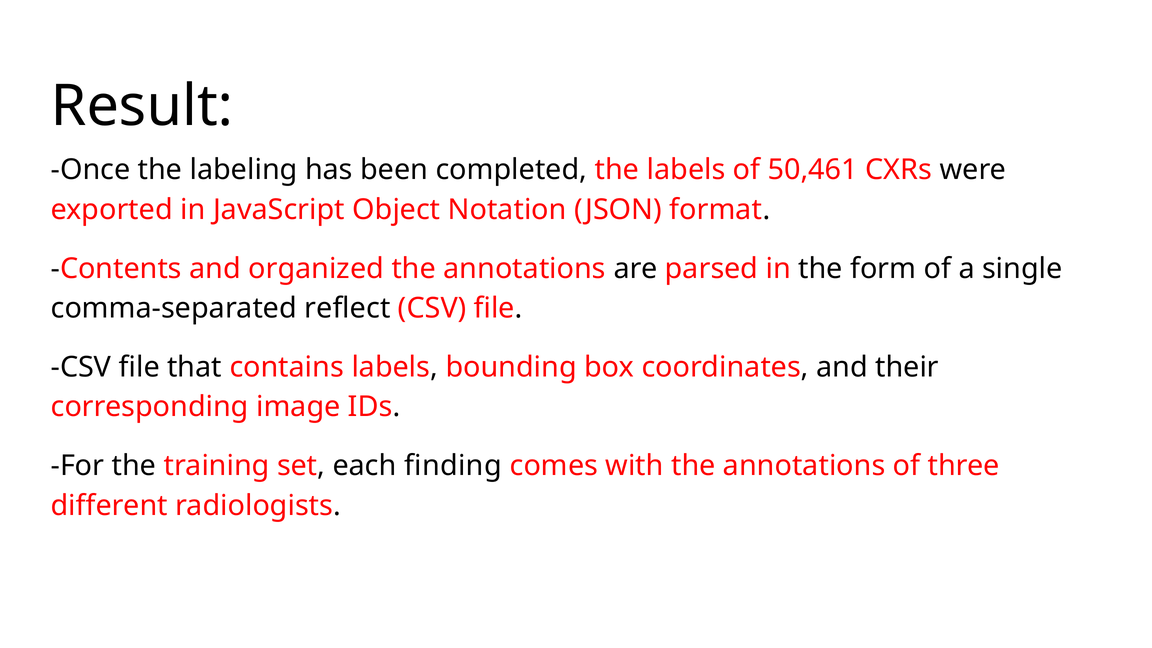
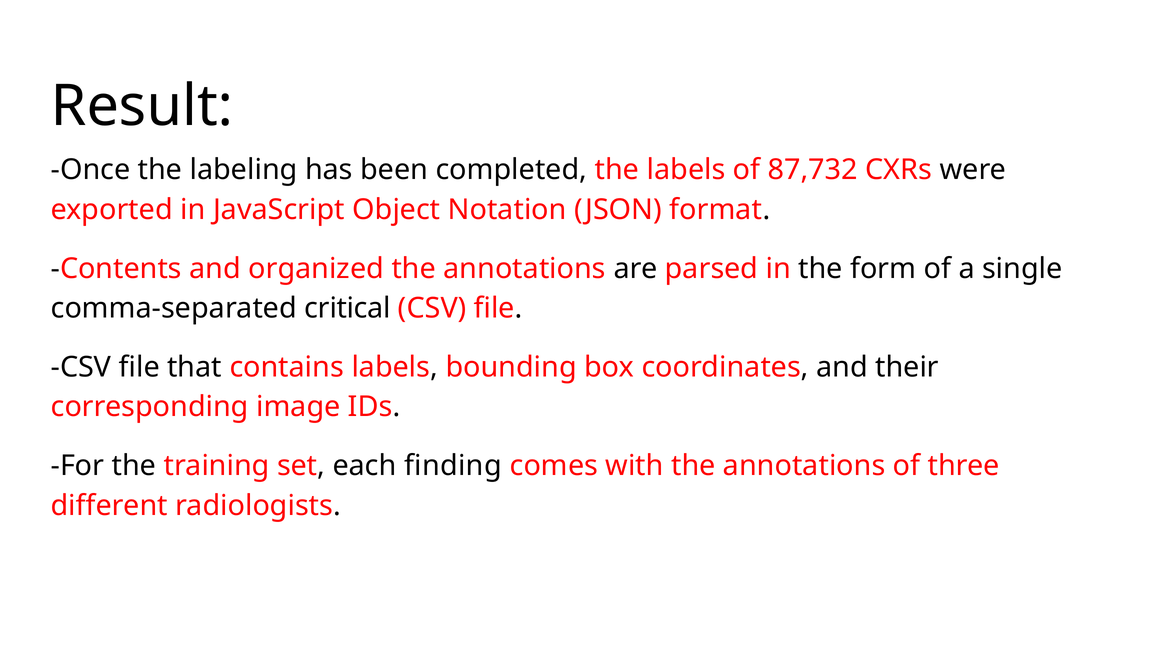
50,461: 50,461 -> 87,732 (813, 170)
reflect: reflect -> critical (348, 308)
